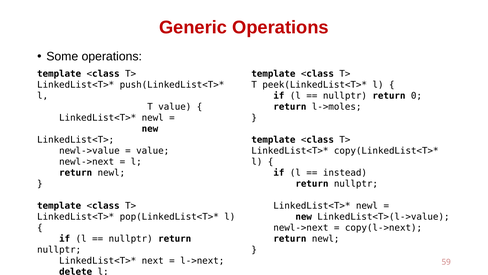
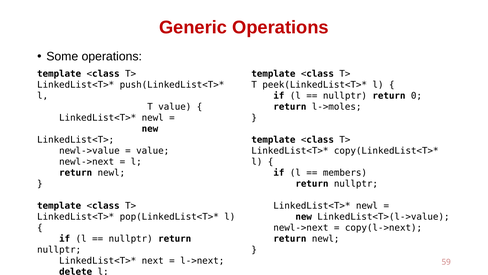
instead: instead -> members (345, 173)
